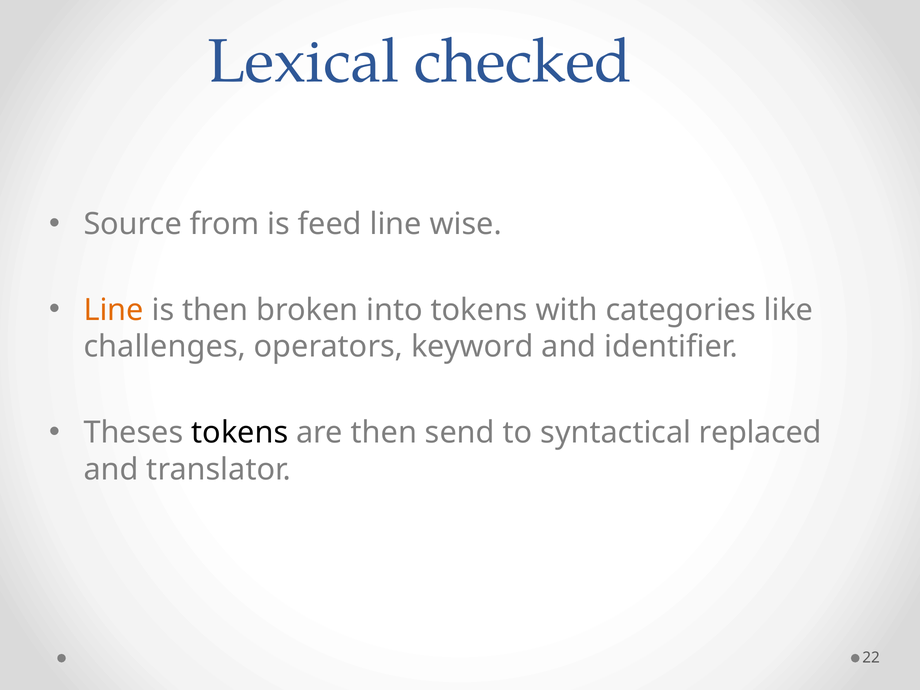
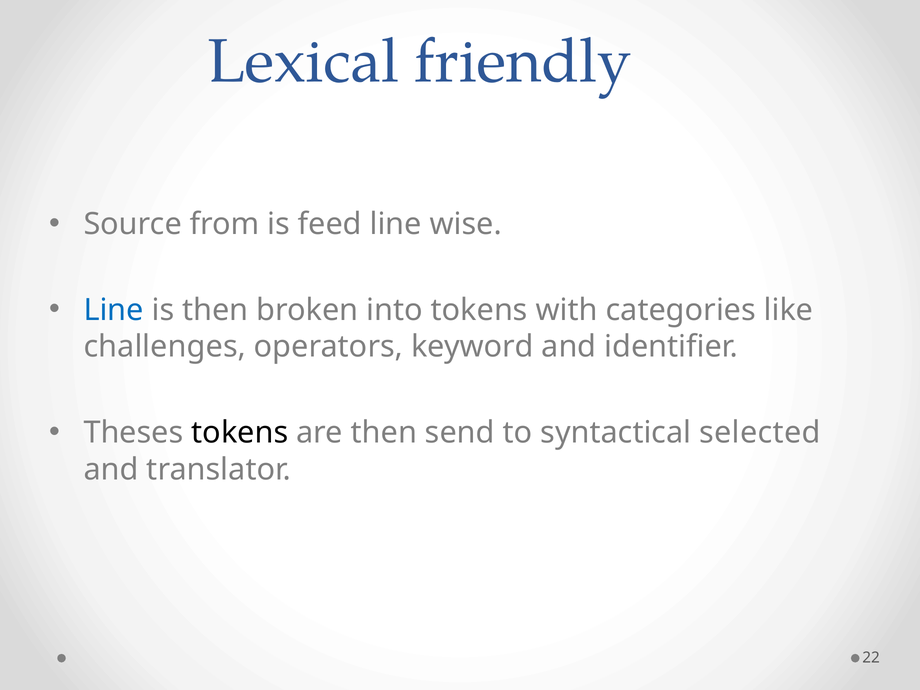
checked: checked -> friendly (523, 62)
Line colour: orange -> blue (114, 310)
replaced: replaced -> selected (760, 433)
